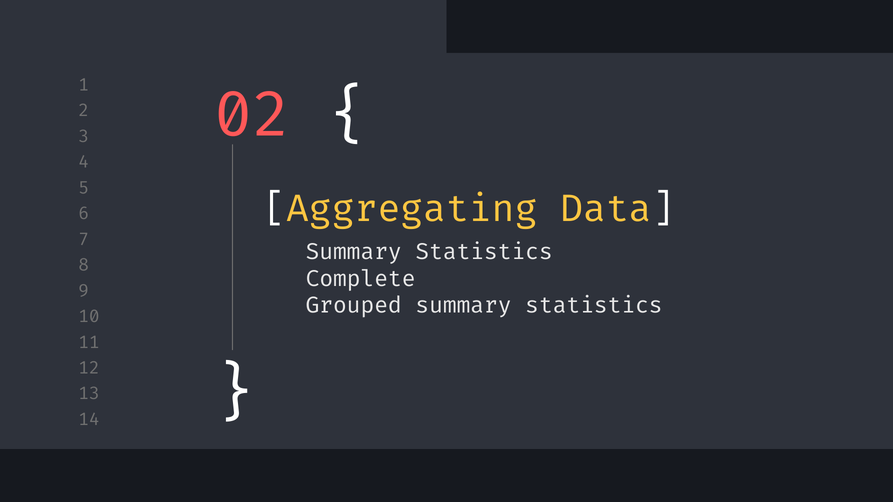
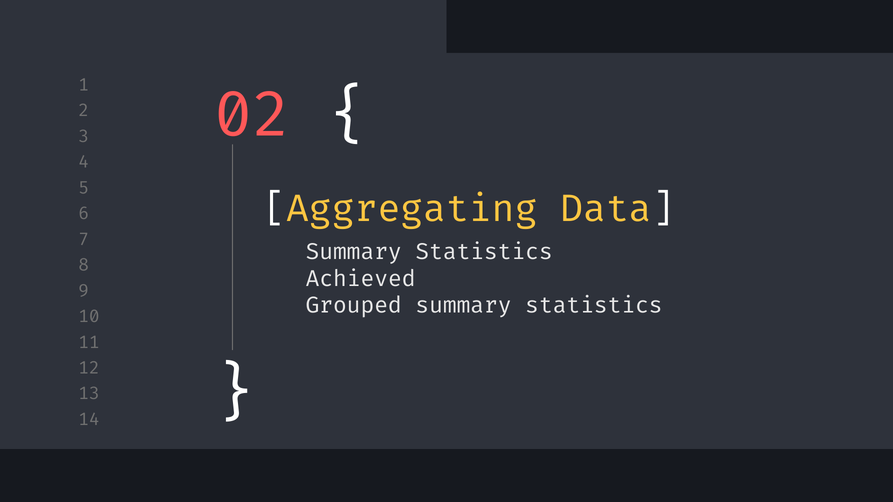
Complete: Complete -> Achieved (361, 279)
